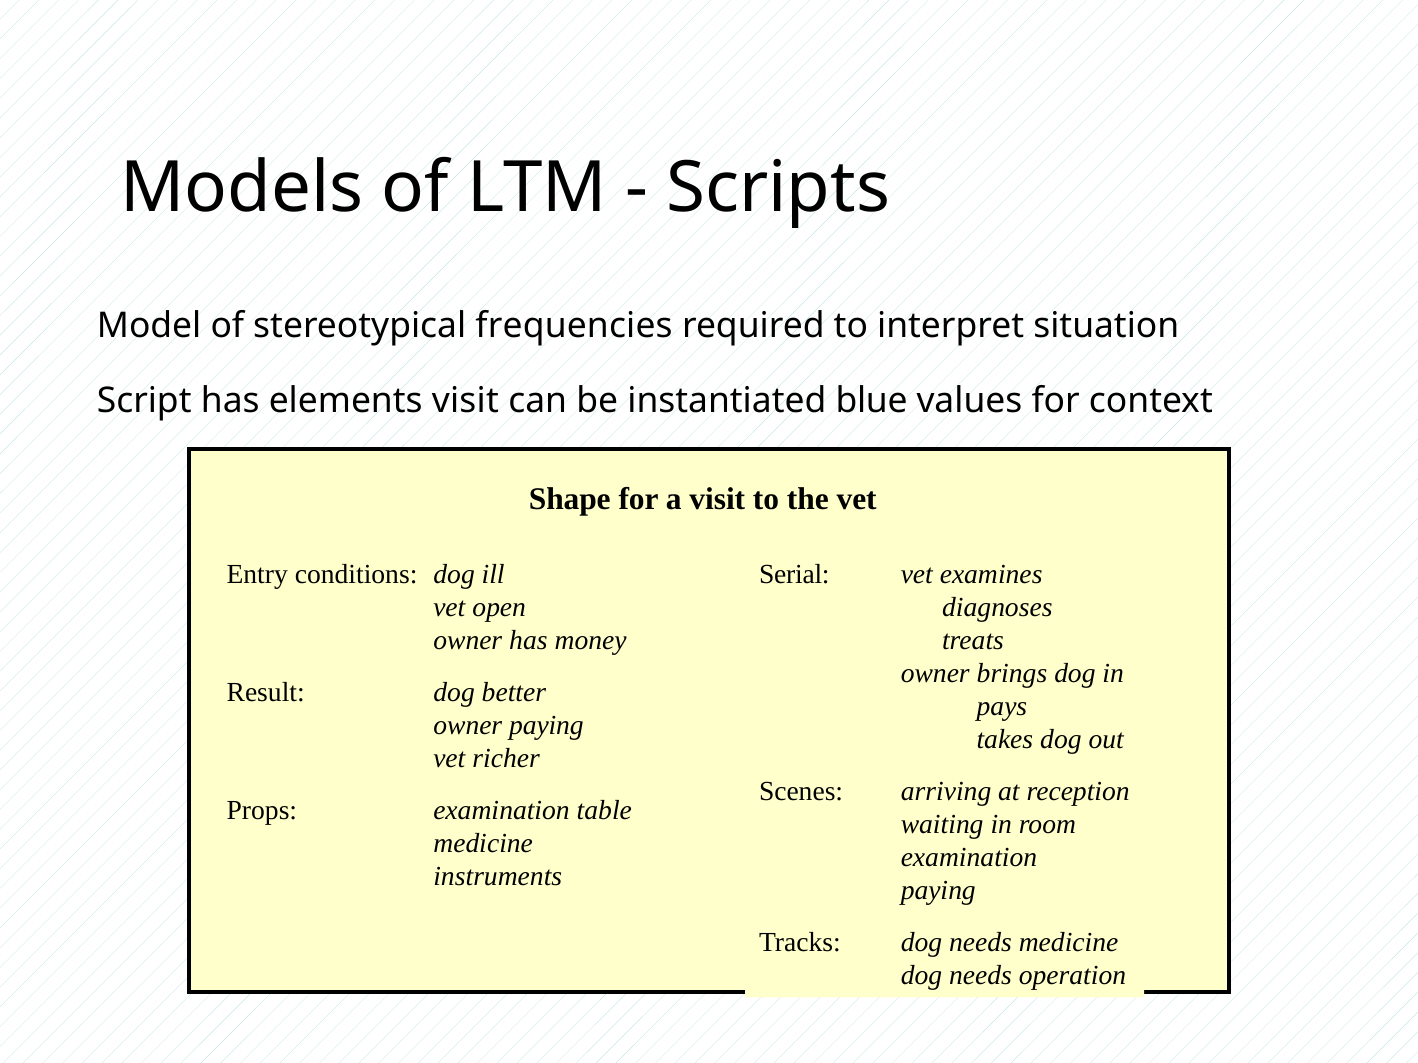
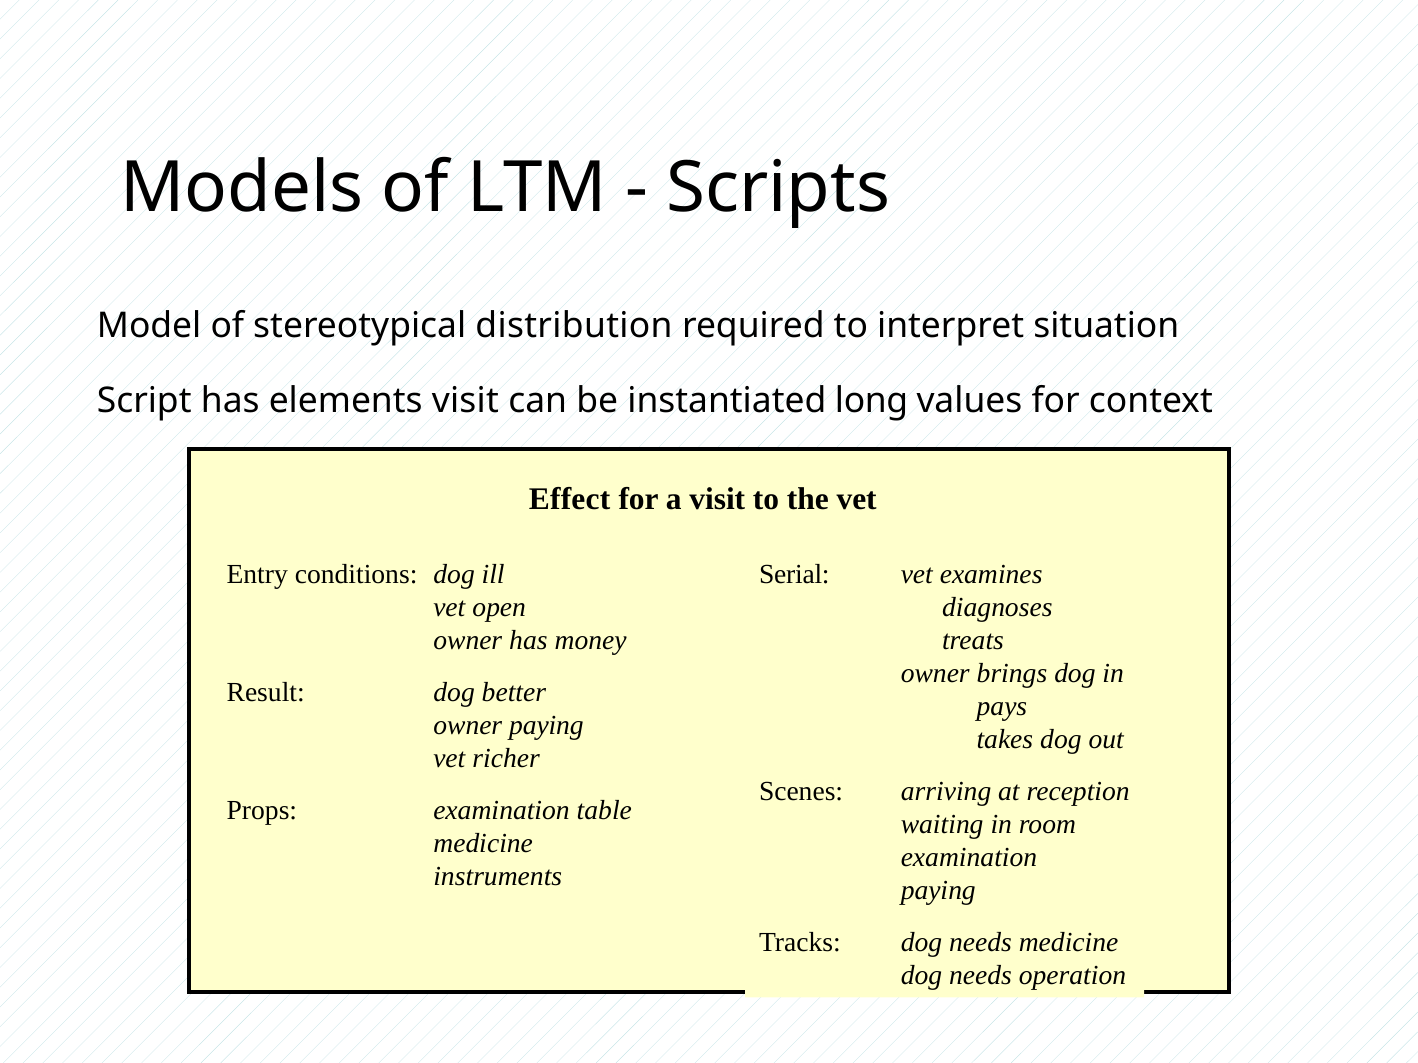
frequencies: frequencies -> distribution (574, 326)
blue: blue -> long (872, 401)
Shape: Shape -> Effect (570, 499)
